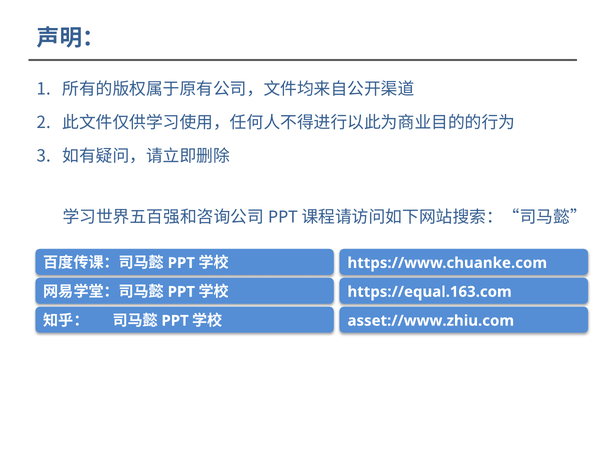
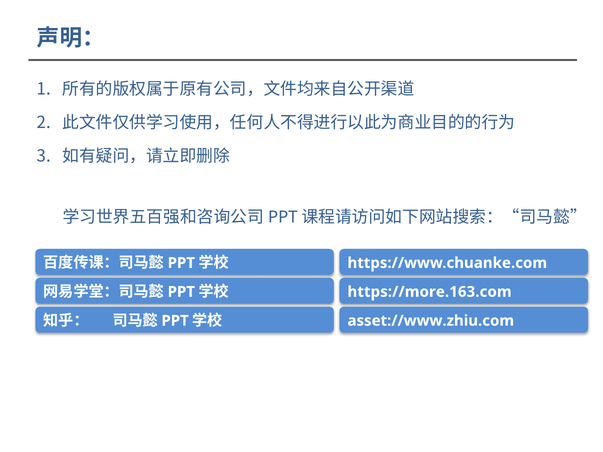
https://equal.163.com: https://equal.163.com -> https://more.163.com (430, 292)
